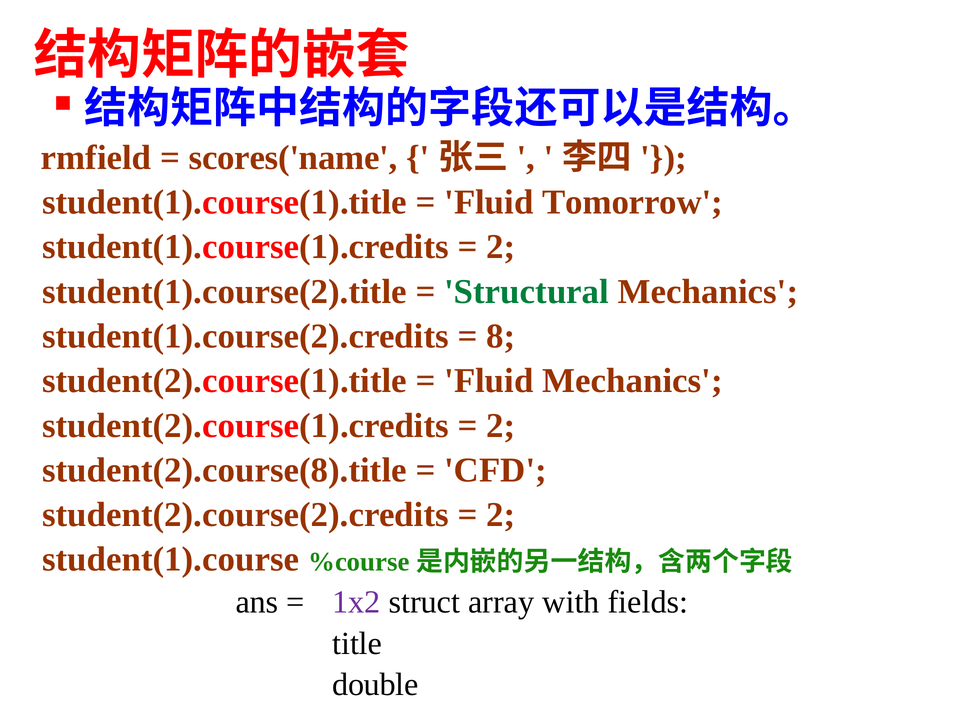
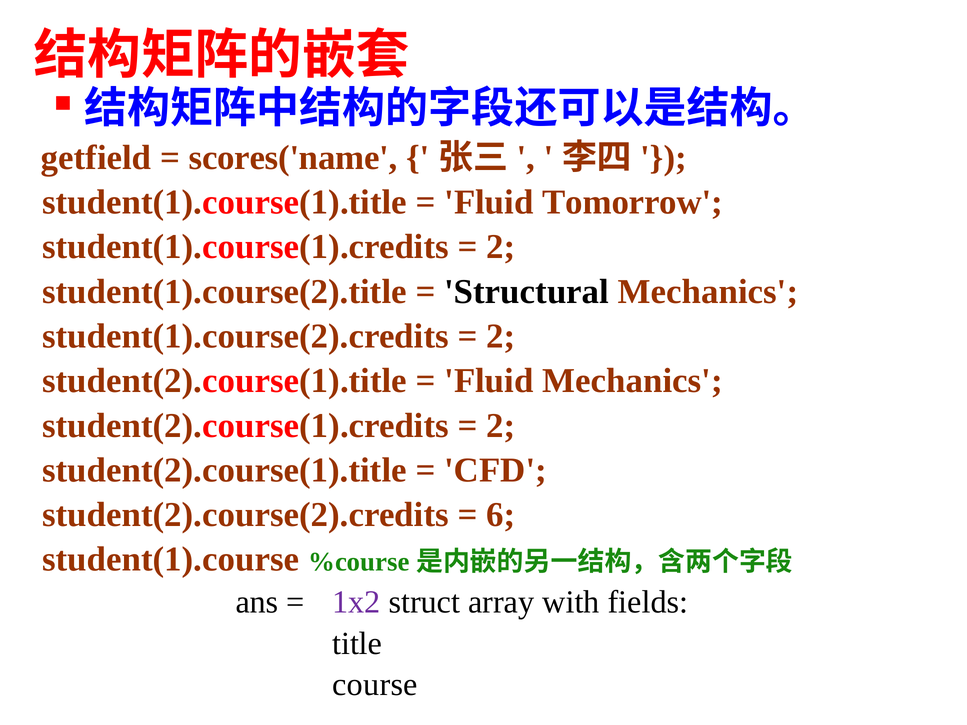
rmfield: rmfield -> getfield (96, 158)
Structural colour: green -> black (527, 292)
8: 8 -> 2 (501, 336)
student(2).course(8).title: student(2).course(8).title -> student(2).course(1).title (224, 470)
2: 2 -> 6 (501, 515)
double: double -> course (375, 685)
